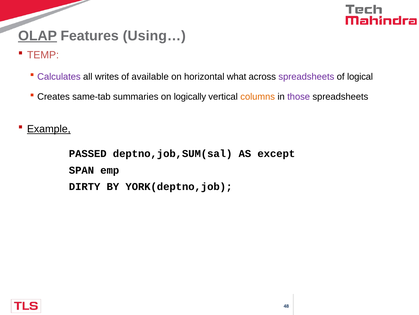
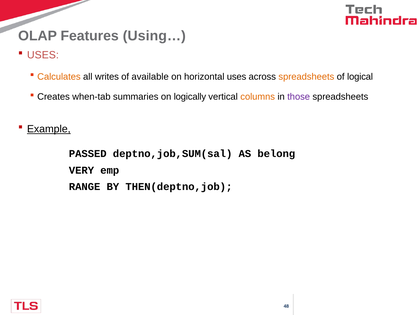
OLAP underline: present -> none (38, 36)
TEMP: TEMP -> USES (43, 55)
Calculates colour: purple -> orange (59, 77)
horizontal what: what -> uses (237, 77)
spreadsheets colour: purple -> orange (306, 77)
same-tab: same-tab -> when-tab (91, 97)
except: except -> belong (276, 153)
SPAN: SPAN -> VERY (81, 170)
DIRTY: DIRTY -> RANGE (85, 186)
YORK(deptno,job: YORK(deptno,job -> THEN(deptno,job (179, 186)
